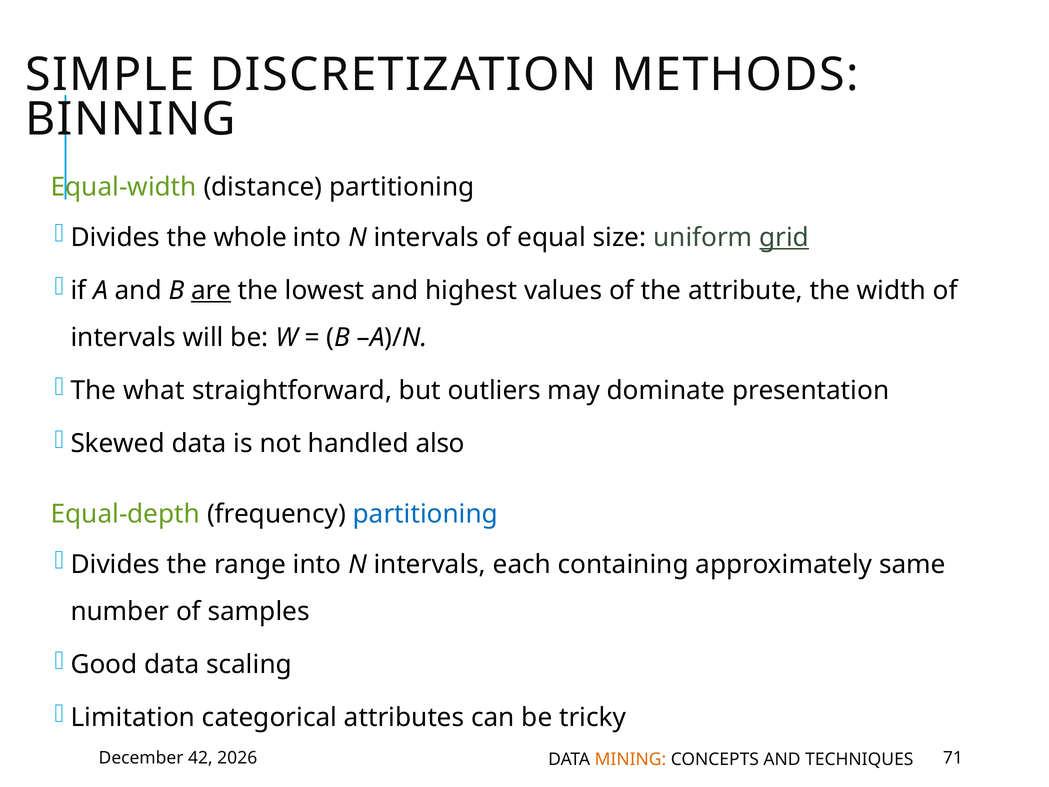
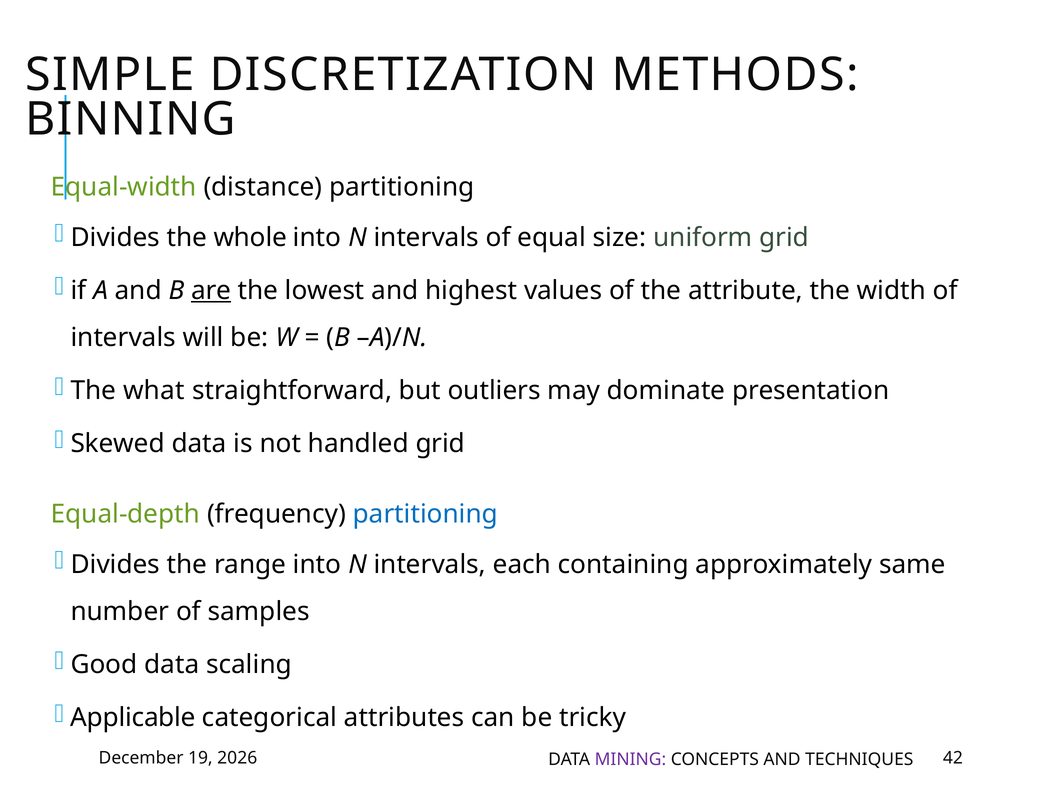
grid underline: present -> none (784, 237)
handled also: also -> grid (440, 444)
Limitation: Limitation -> Applicable (133, 717)
42: 42 -> 19 (200, 758)
MINING colour: orange -> purple (630, 759)
71: 71 -> 42 (953, 758)
